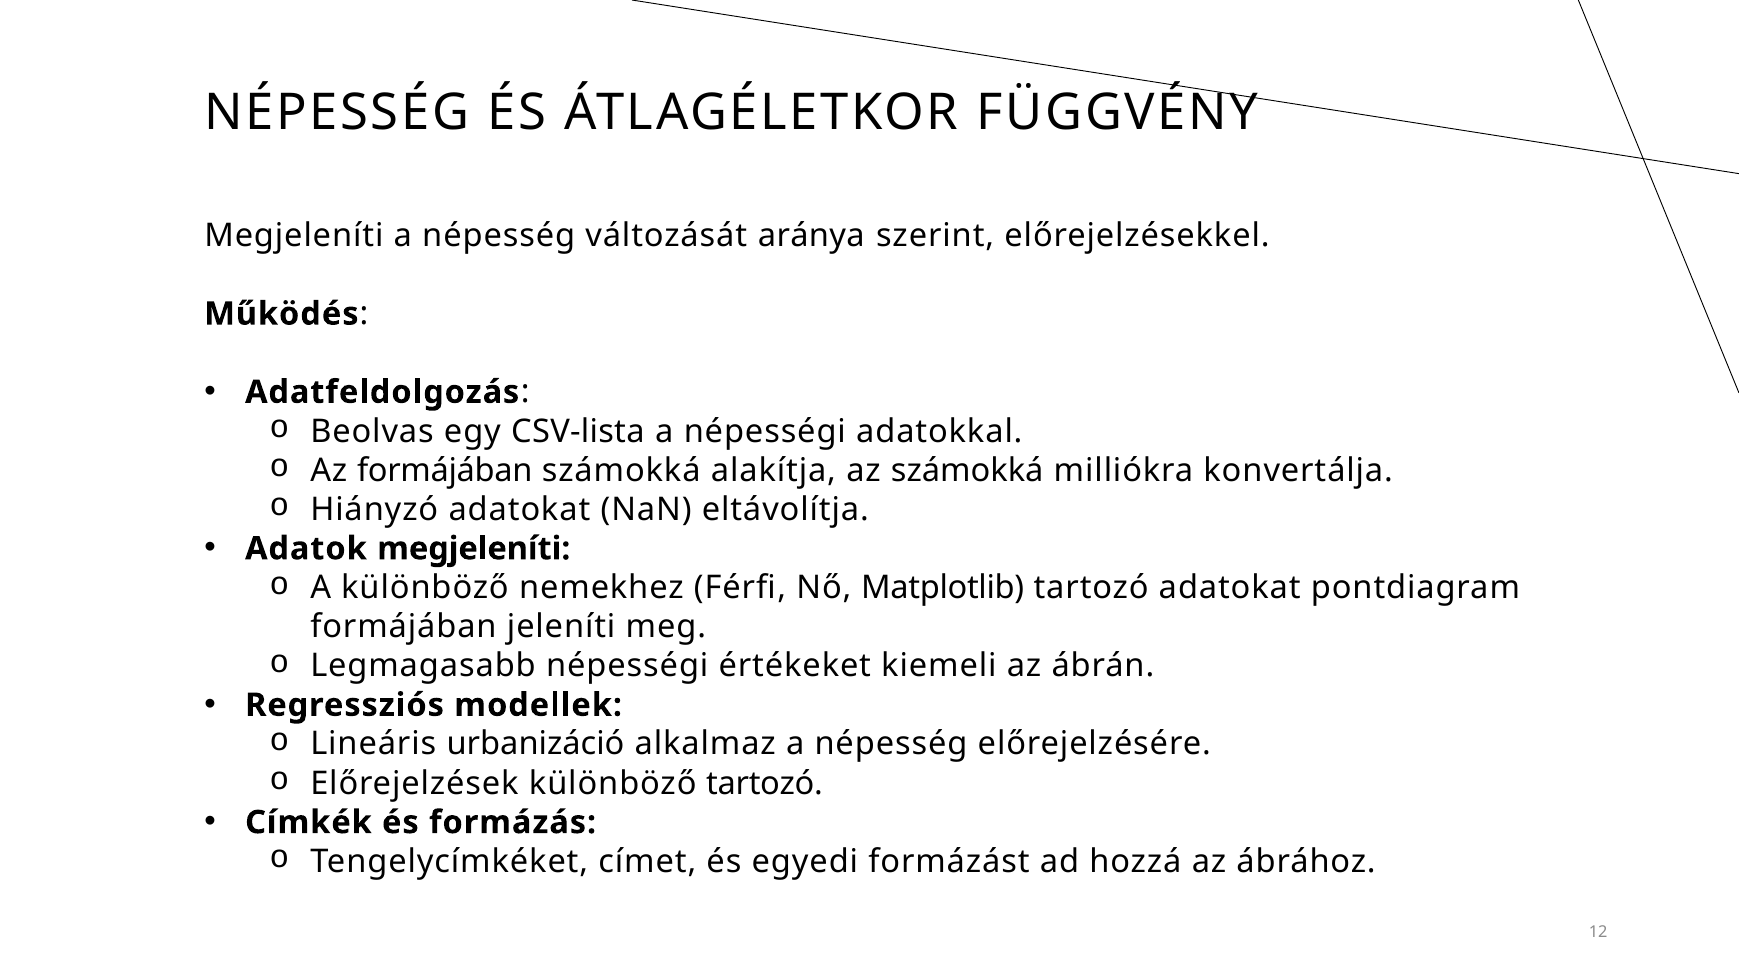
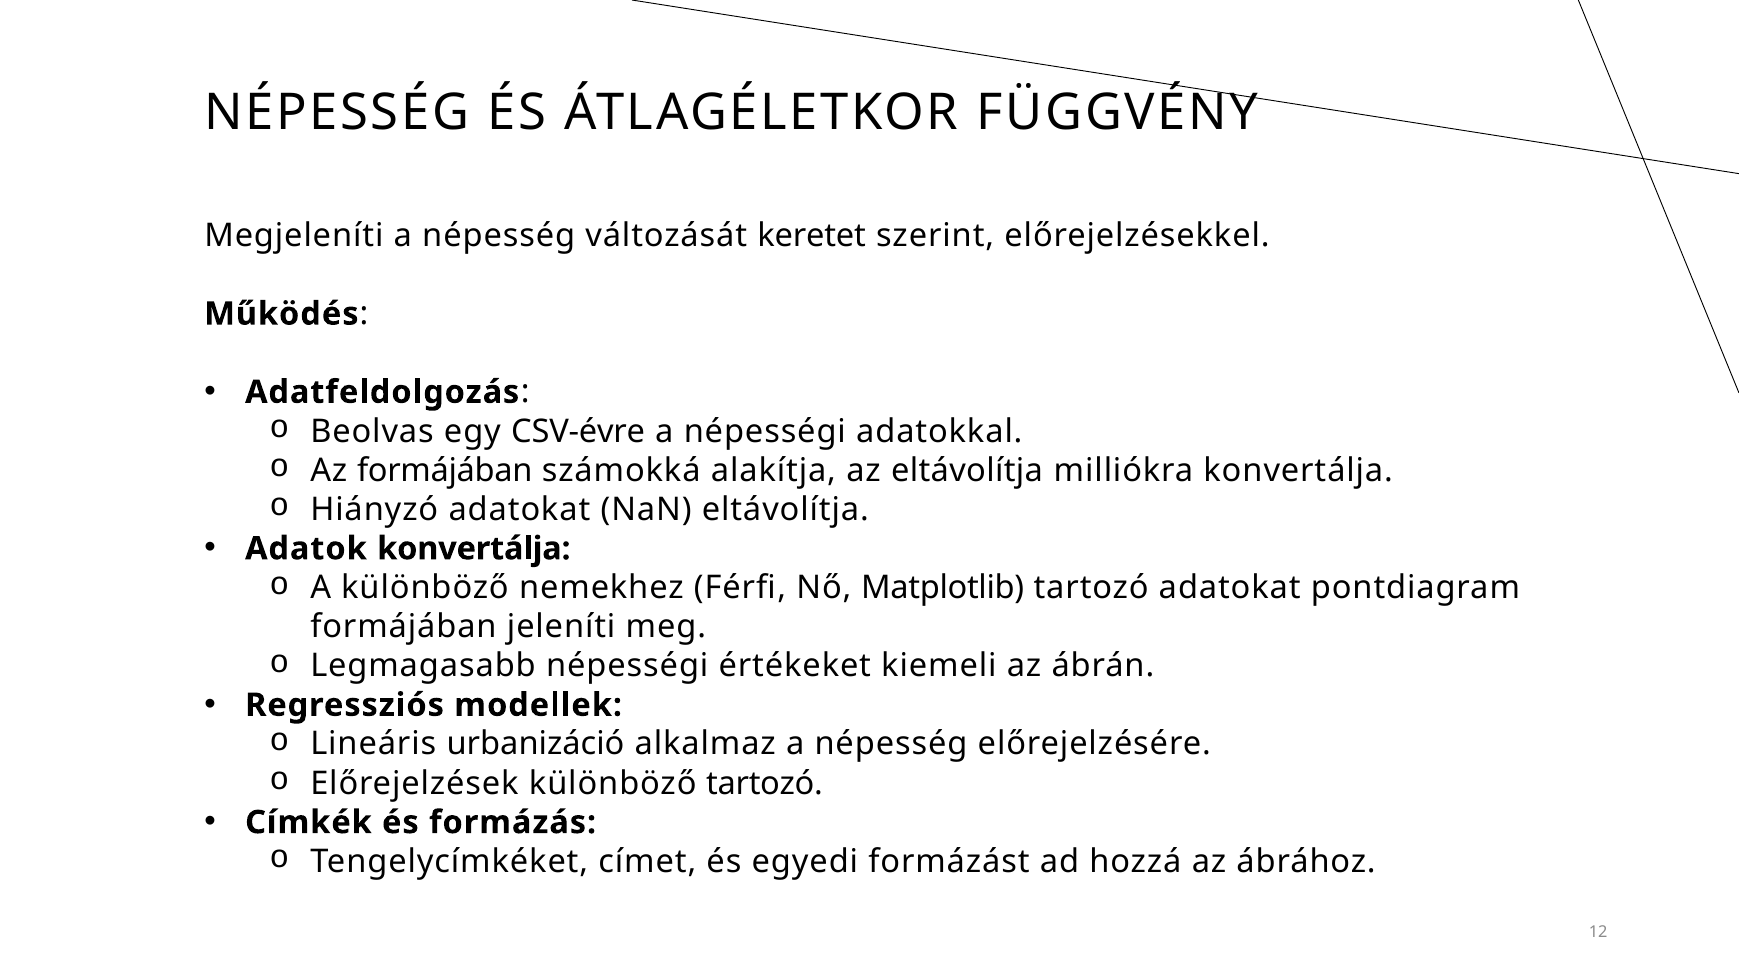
aránya: aránya -> keretet (812, 236)
CSV-lista: CSV-lista -> CSV-évre (578, 431)
az számokká: számokká -> eltávolítja (967, 470)
Adatok megjeleníti: megjeleníti -> konvertálja (474, 549)
